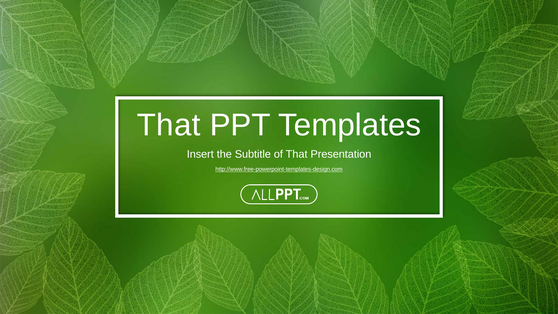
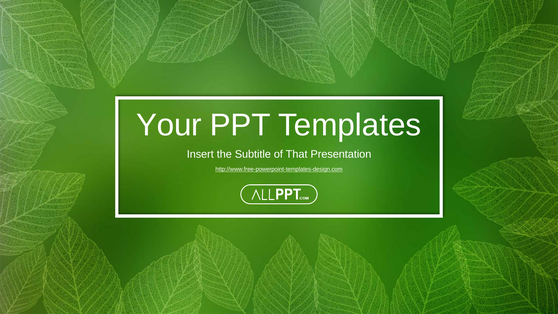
That: That -> Your (169, 125)
